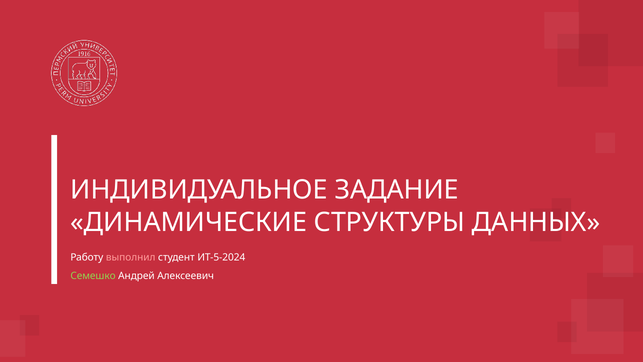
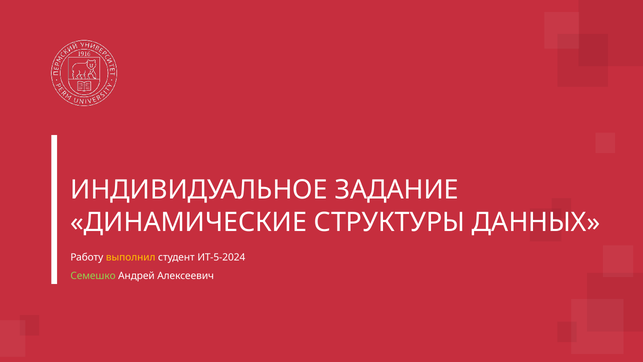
выполнил colour: pink -> yellow (131, 257)
